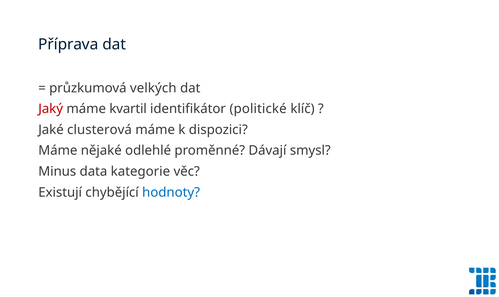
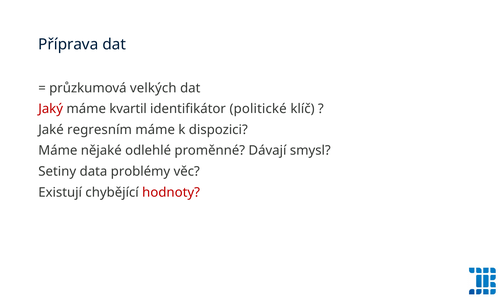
clusterová: clusterová -> regresním (100, 130)
Minus: Minus -> Setiny (57, 171)
kategorie: kategorie -> problémy (140, 171)
hodnoty colour: blue -> red (171, 192)
